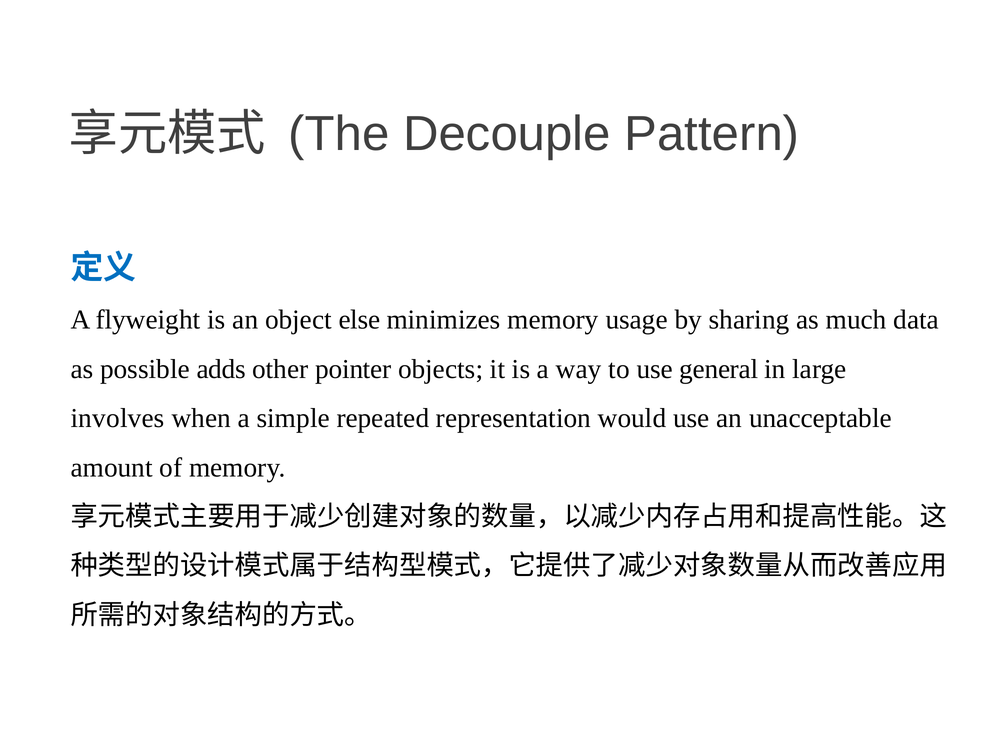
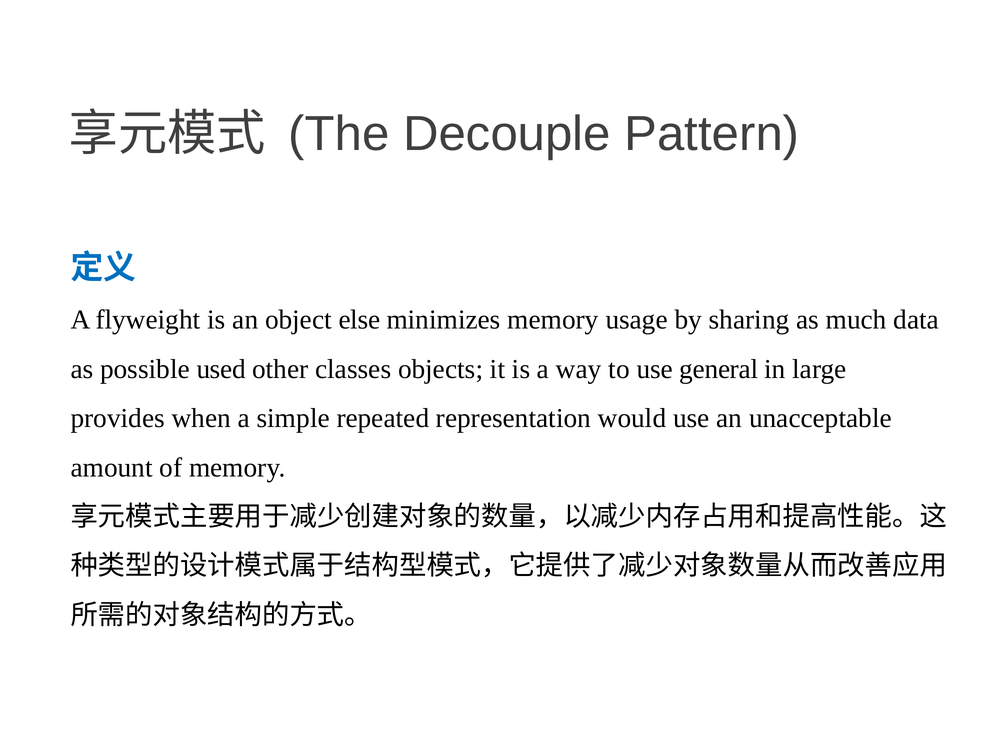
adds: adds -> used (221, 369)
pointer: pointer -> classes (353, 369)
involves: involves -> provides (118, 418)
